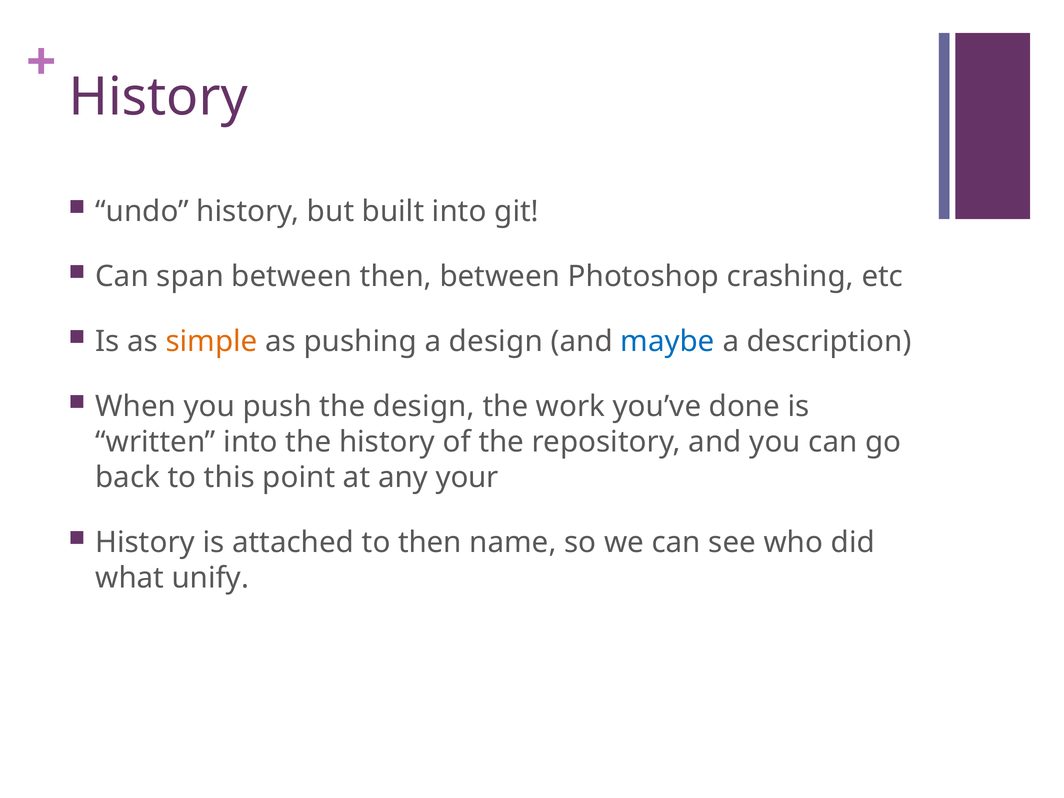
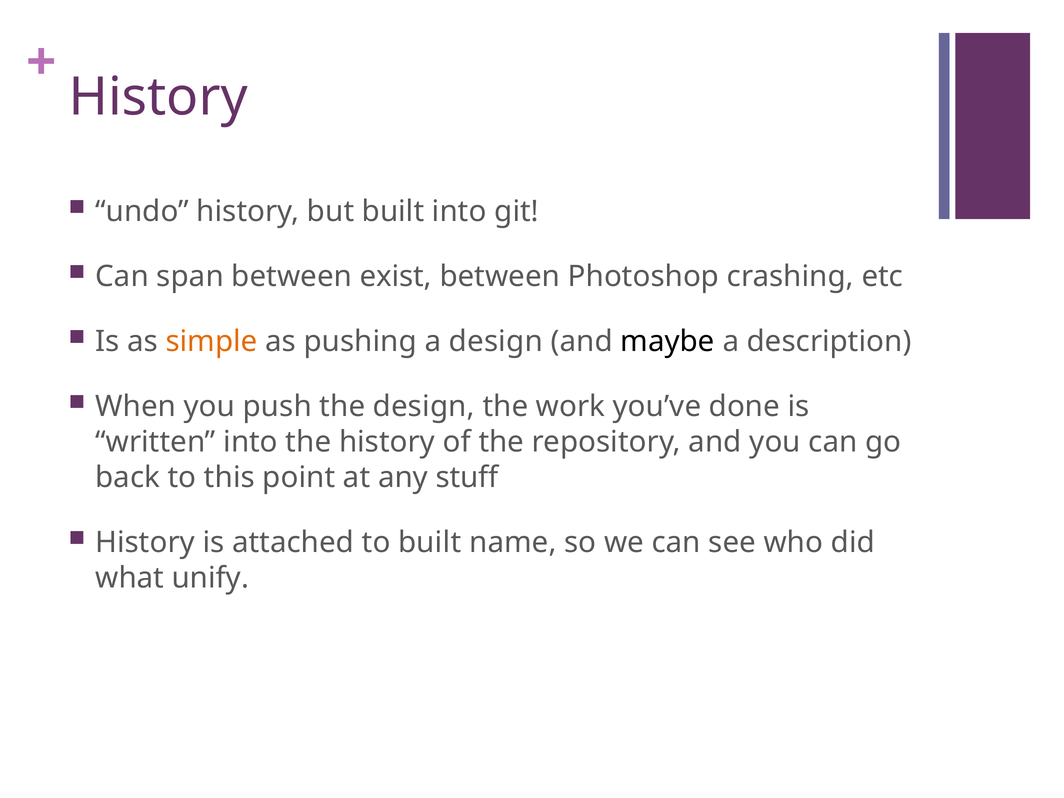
between then: then -> exist (396, 276)
maybe colour: blue -> black (668, 341)
your: your -> stuff (467, 477)
to then: then -> built (430, 543)
